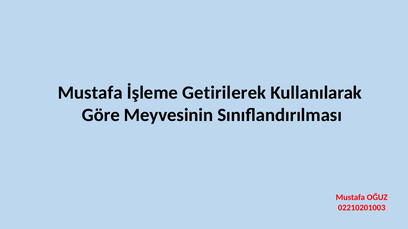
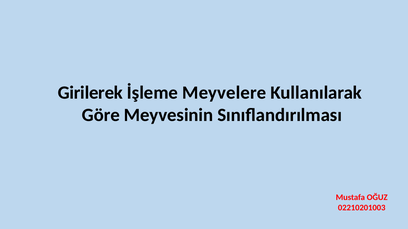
Mustafa: Mustafa -> Girilerek (90, 93)
Getirilerek: Getirilerek -> Meyvelere (224, 93)
